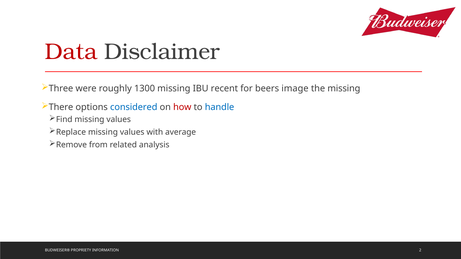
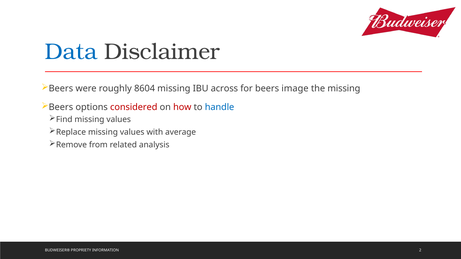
Data colour: red -> blue (71, 52)
Three: Three -> Beers (61, 89)
1300: 1300 -> 8604 (145, 89)
recent: recent -> across (224, 89)
There: There -> Beers (61, 107)
considered colour: blue -> red (134, 107)
